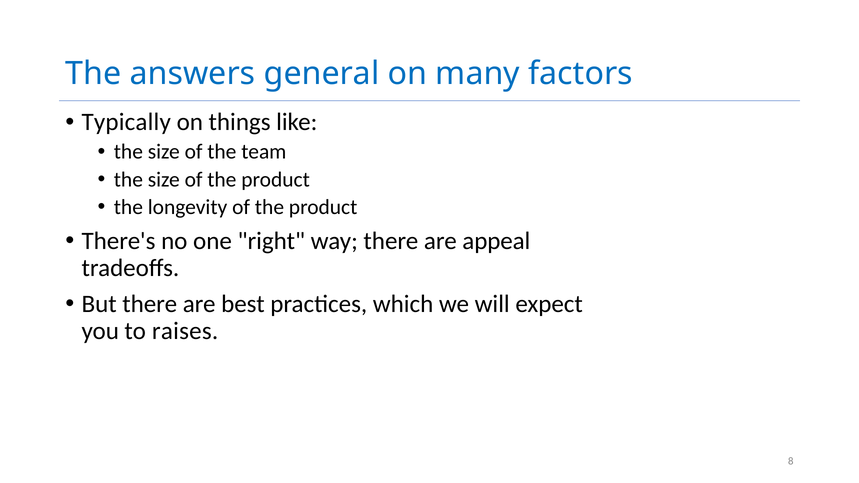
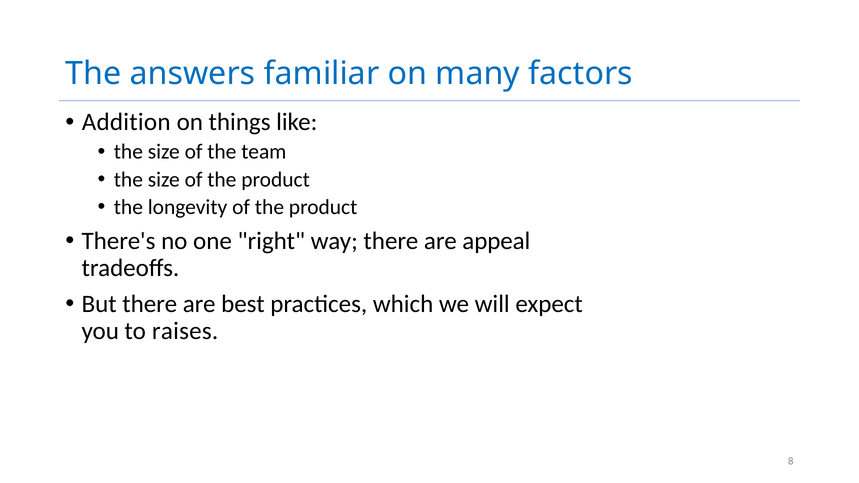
general: general -> familiar (322, 74)
Typically: Typically -> Addition (126, 122)
